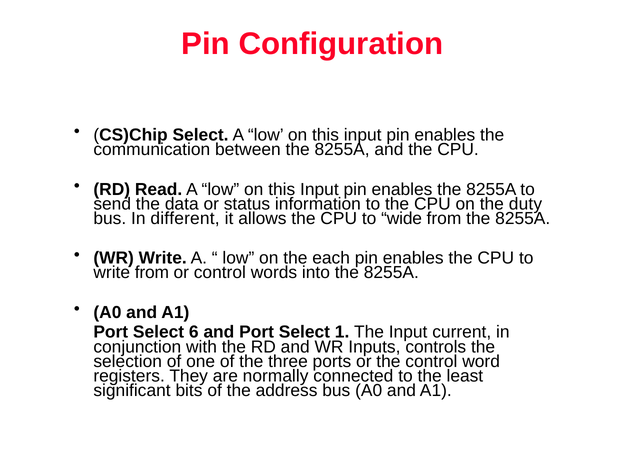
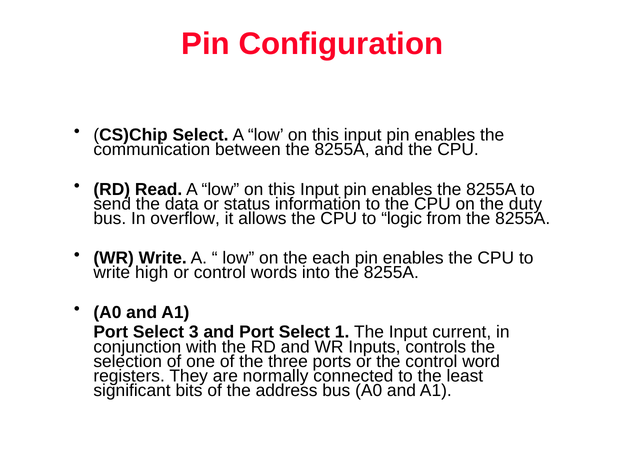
different: different -> overflow (185, 218)
wide: wide -> logic (402, 218)
write from: from -> high (152, 273)
6: 6 -> 3 (194, 332)
